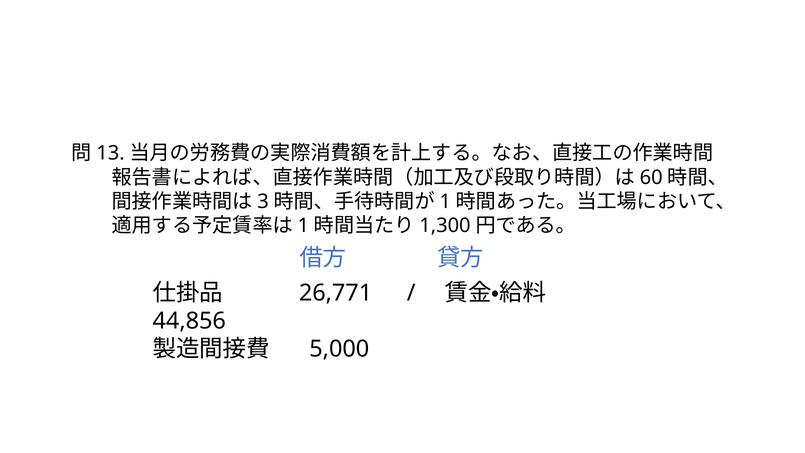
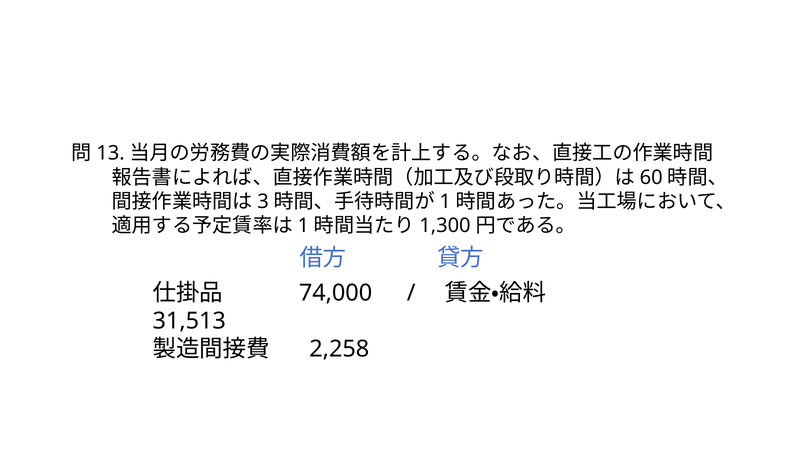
26,771: 26,771 -> 74,000 (336, 293)
44,856: 44,856 -> 31,513 (189, 321)
5,000: 5,000 -> 2,258 (339, 349)
